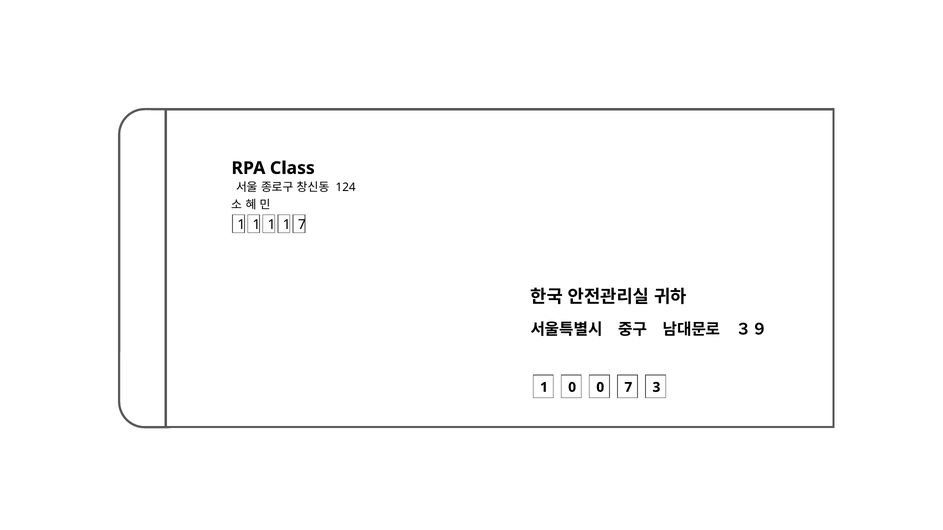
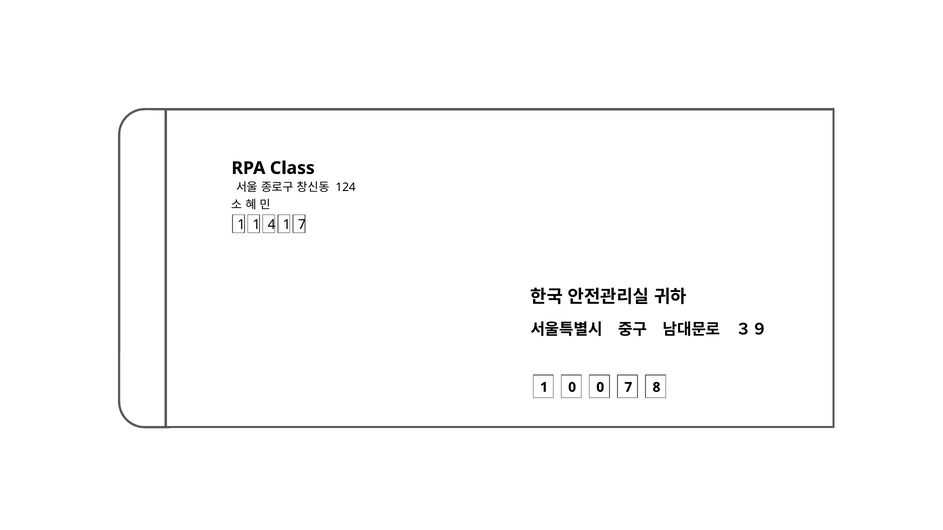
1: 1 -> 4 (272, 225)
3: 3 -> 8 (656, 388)
